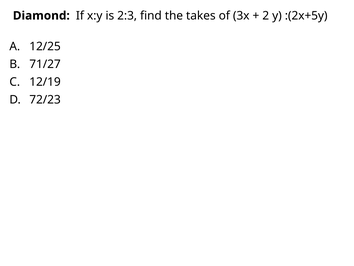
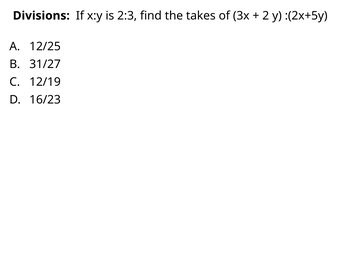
Diamond: Diamond -> Divisions (41, 16)
71/27: 71/27 -> 31/27 (45, 64)
72/23: 72/23 -> 16/23 (45, 99)
